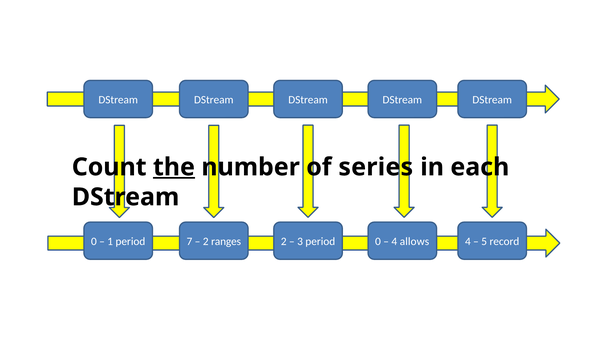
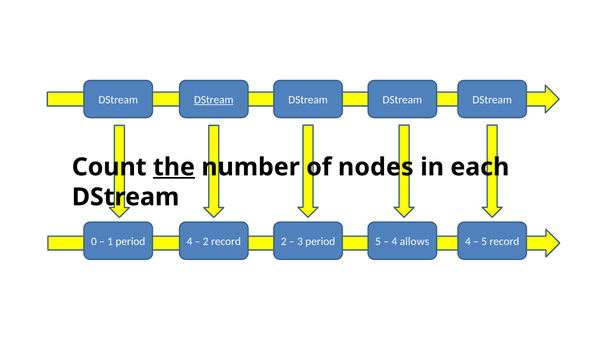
DStream underline: none -> present (214, 100)
series: series -> nodes (376, 167)
period 7: 7 -> 4 (189, 241)
2 ranges: ranges -> record (226, 241)
period 0: 0 -> 5 (378, 241)
